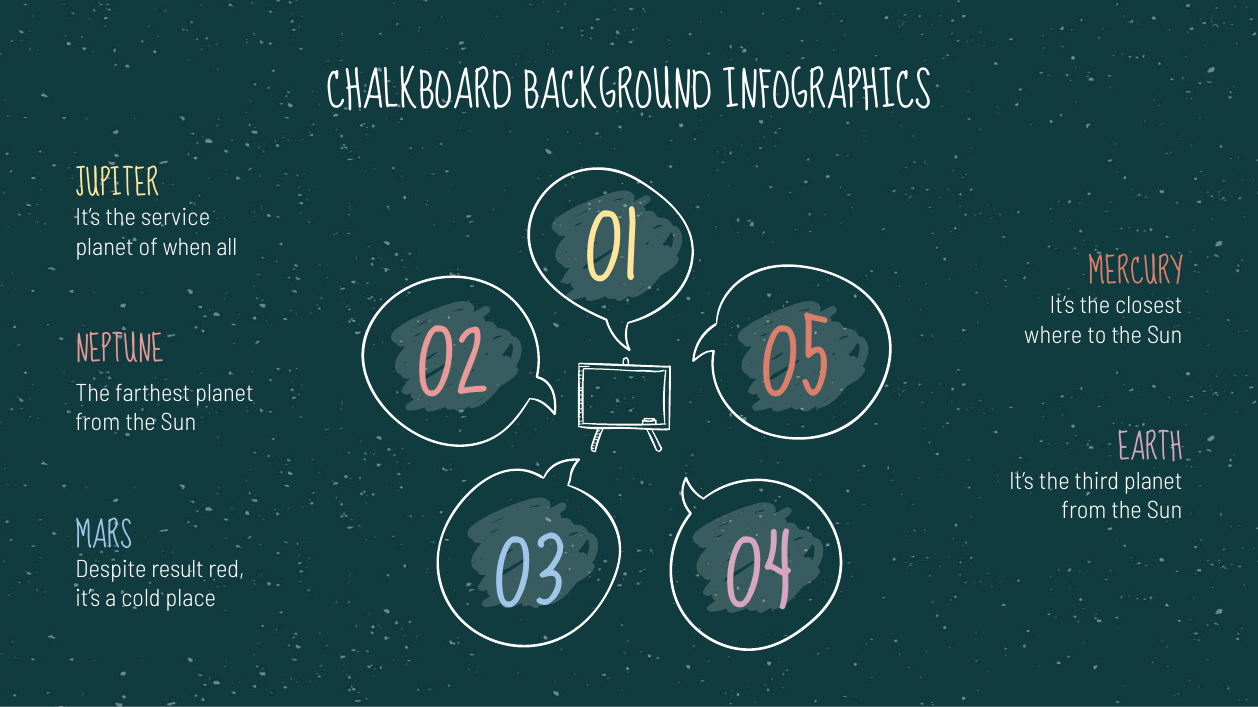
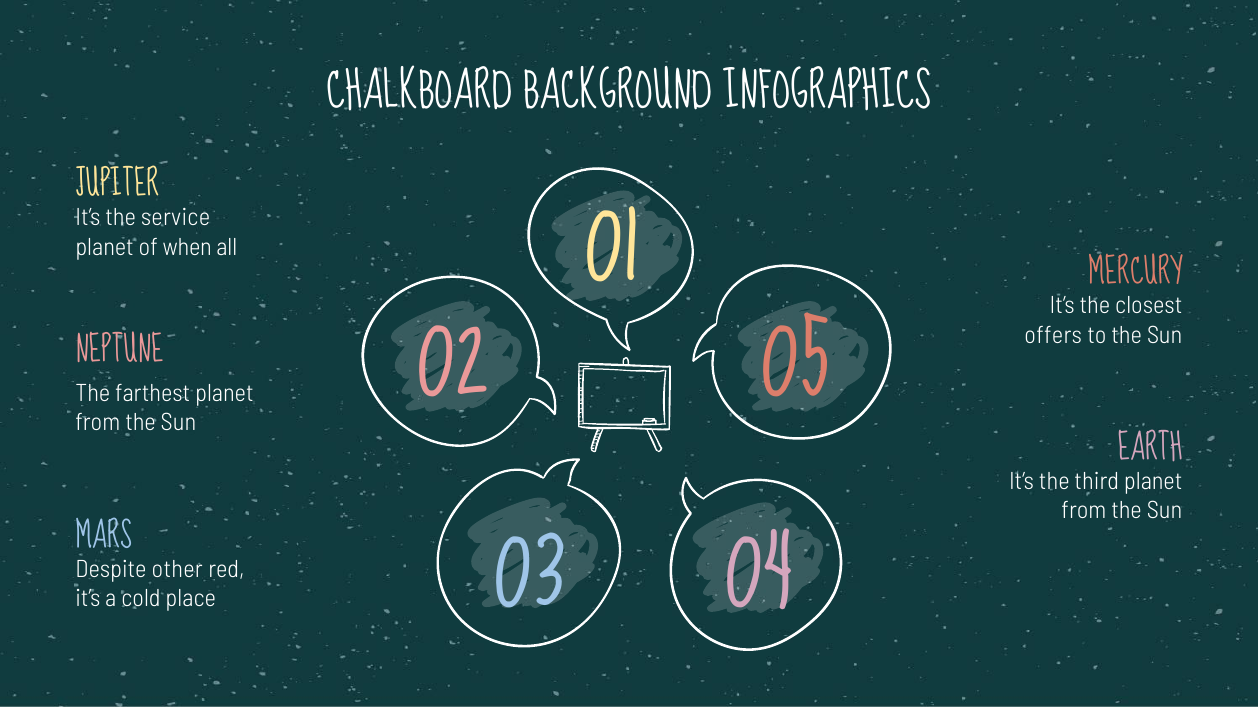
where: where -> offers (1053, 335)
result: result -> other (177, 570)
